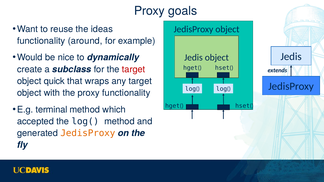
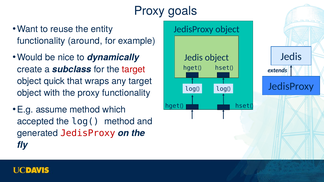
ideas: ideas -> entity (102, 29)
terminal: terminal -> assume (52, 110)
JedisProxy colour: orange -> red (88, 133)
